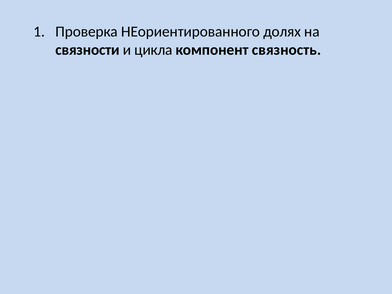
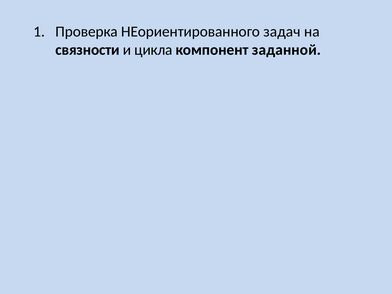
долях: долях -> задач (282, 32)
связность: связность -> заданной (286, 50)
